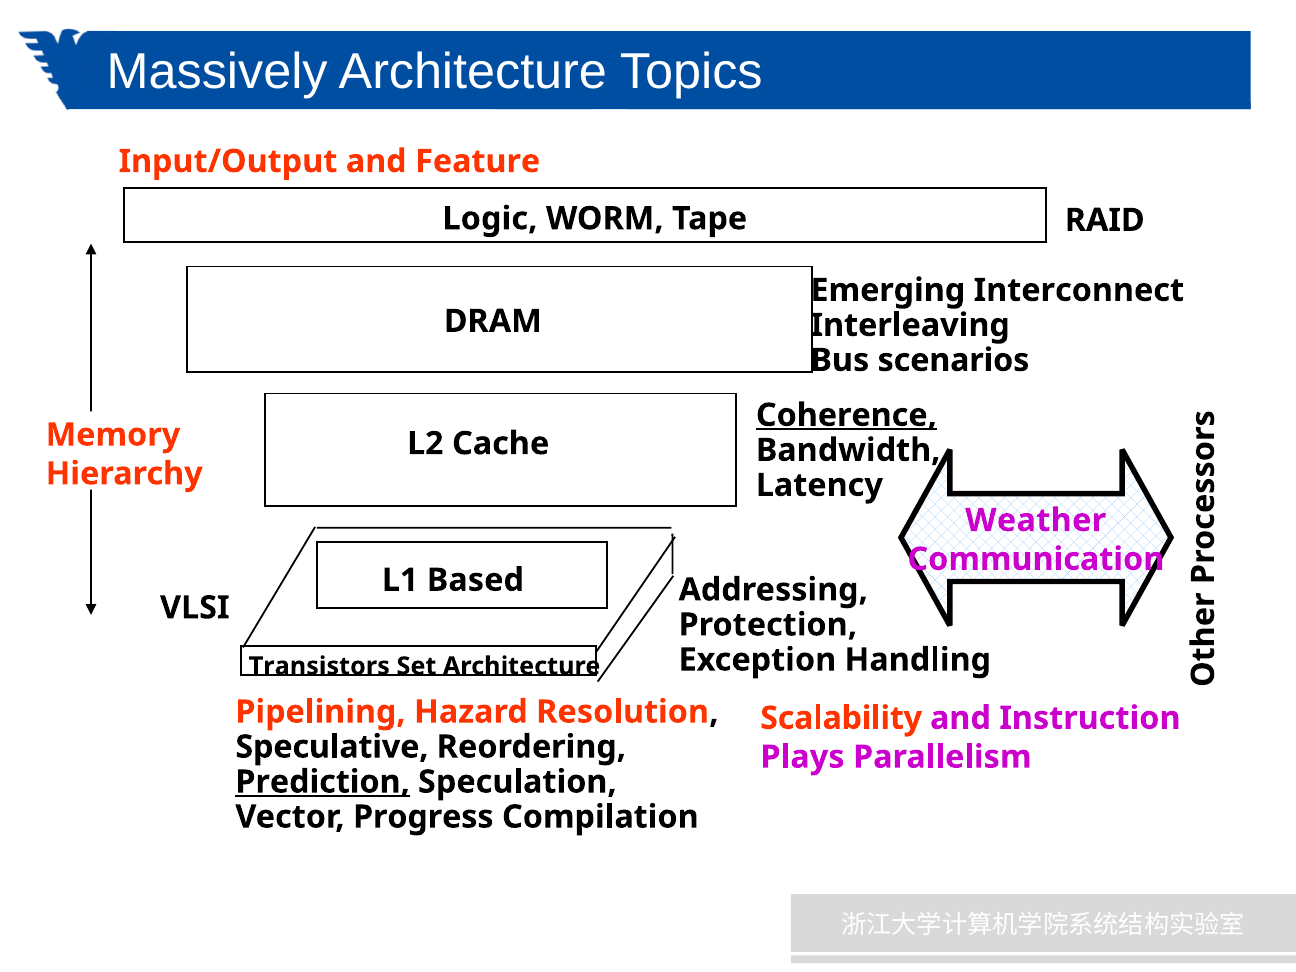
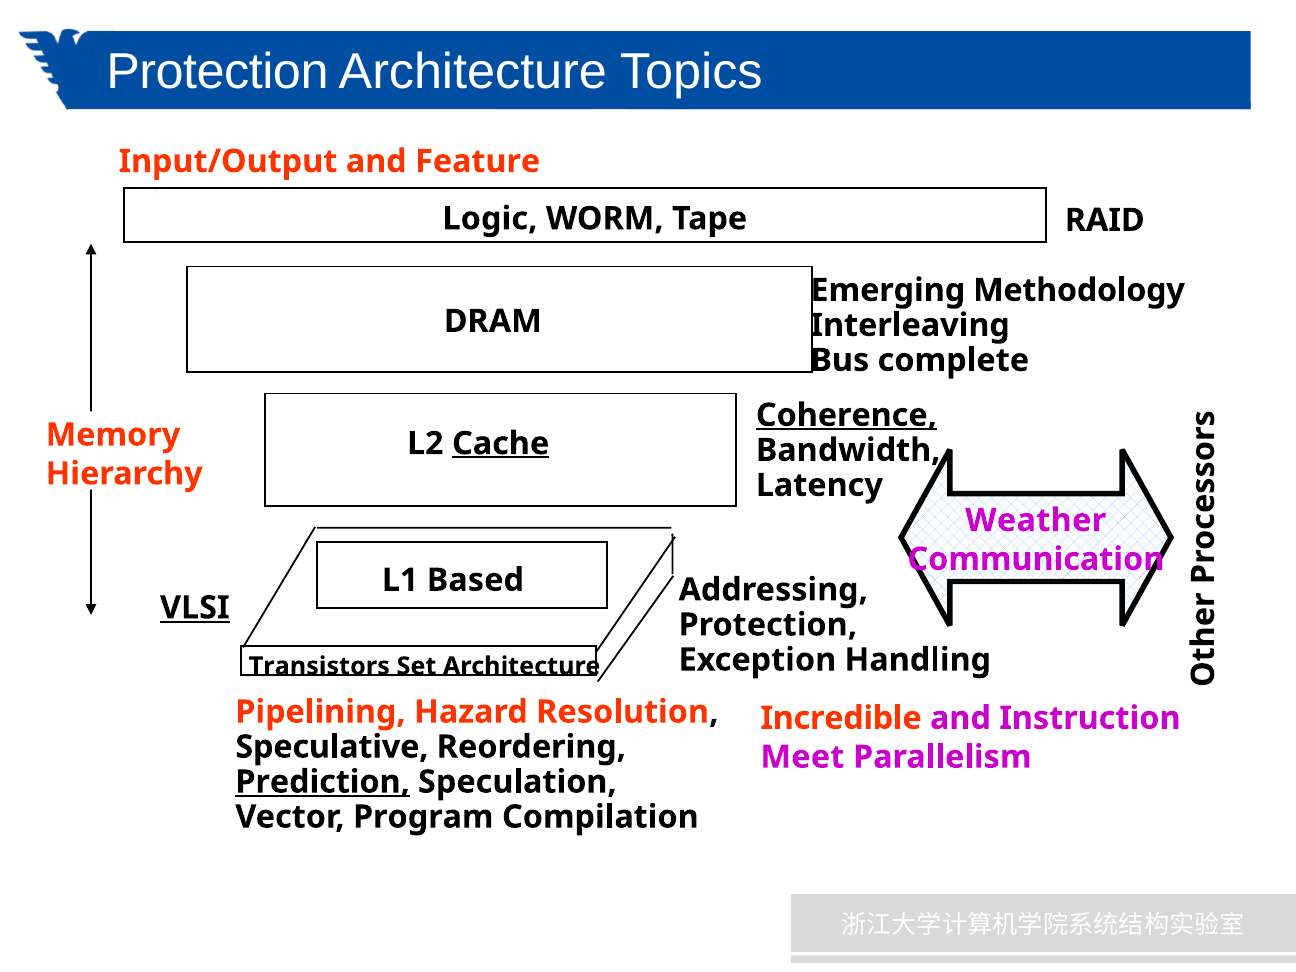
Massively: Massively -> Protection (217, 72)
Interconnect: Interconnect -> Methodology (1079, 290)
scenarios: scenarios -> complete (953, 360)
Cache underline: none -> present (501, 444)
VLSI underline: none -> present (195, 608)
Scalability: Scalability -> Incredible (841, 718)
Plays: Plays -> Meet (802, 757)
Progress: Progress -> Program (423, 817)
